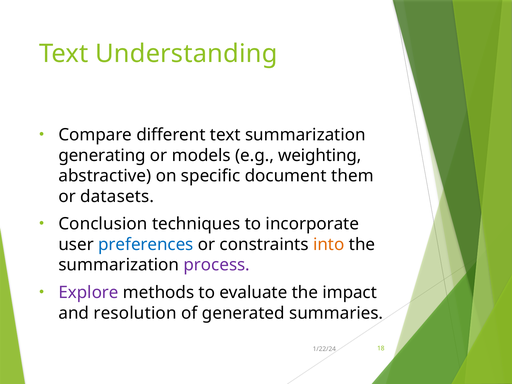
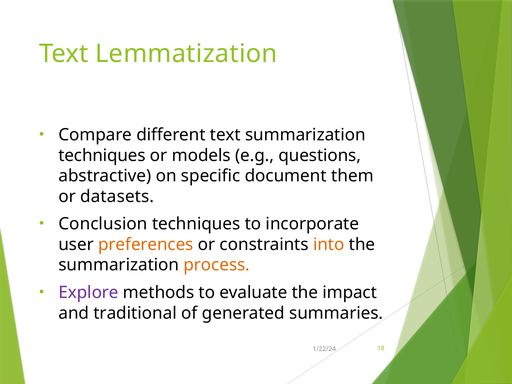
Understanding: Understanding -> Lemmatization (186, 54)
generating: generating -> techniques (102, 155)
weighting: weighting -> questions (320, 155)
preferences colour: blue -> orange (146, 244)
process colour: purple -> orange (217, 265)
resolution: resolution -> traditional (135, 313)
